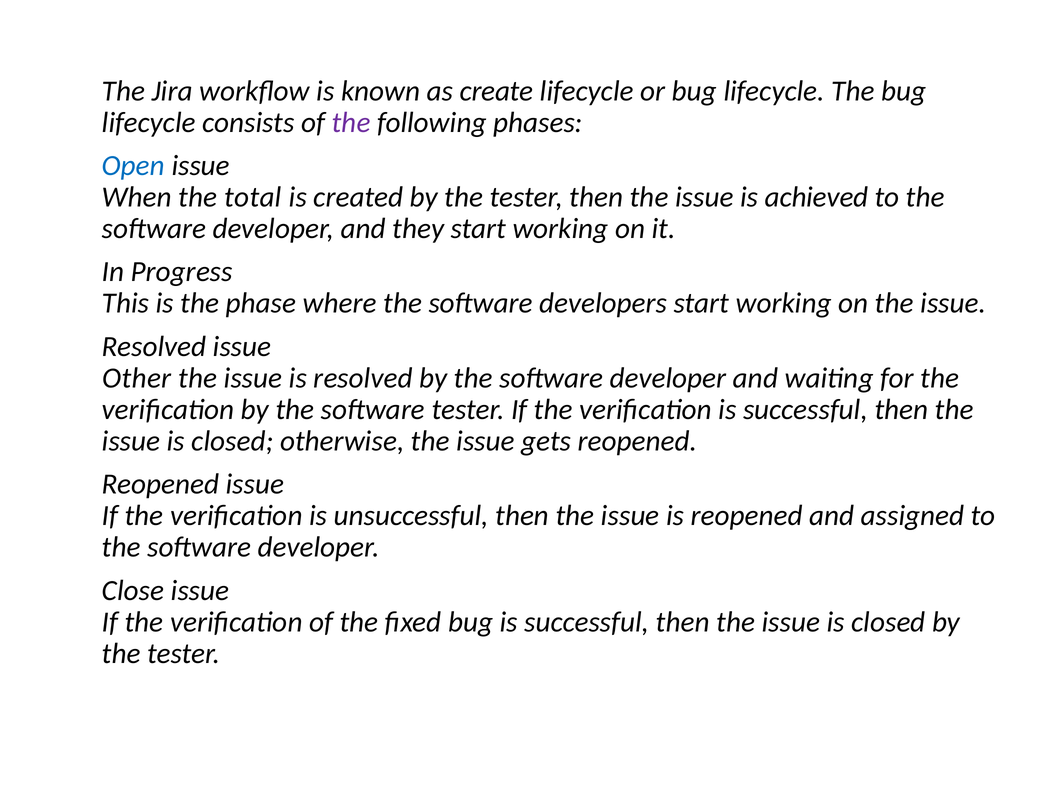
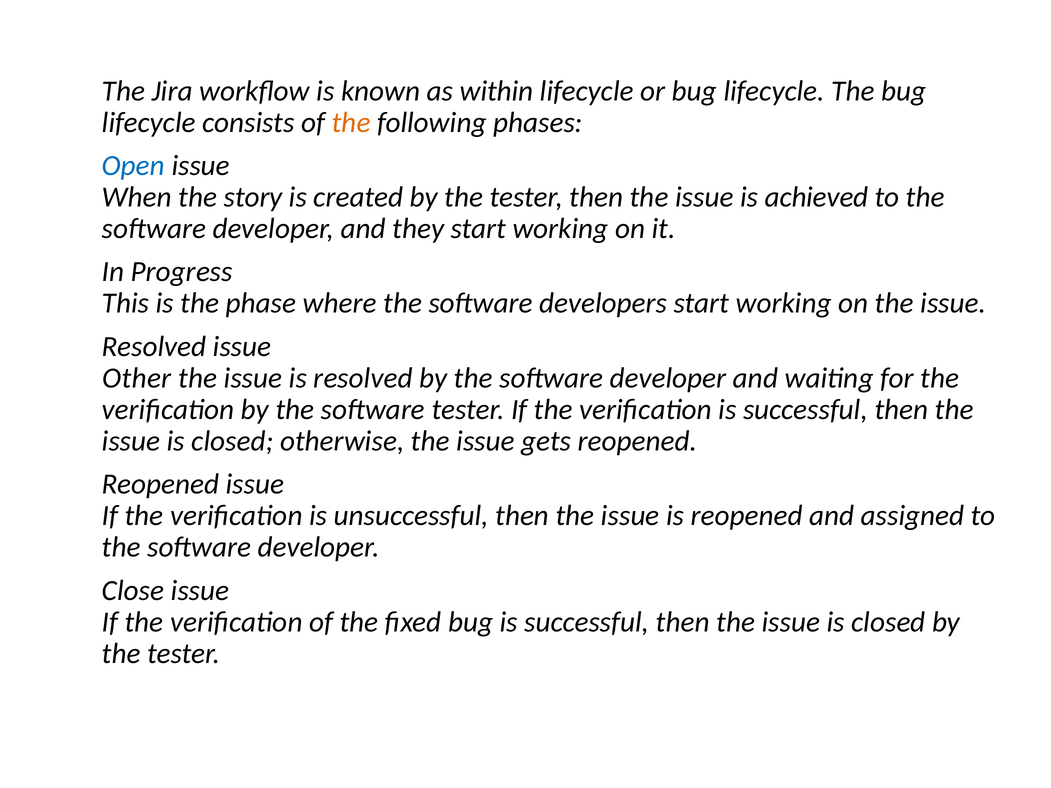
create: create -> within (497, 91)
the colour: purple -> orange (351, 122)
total: total -> story (253, 197)
